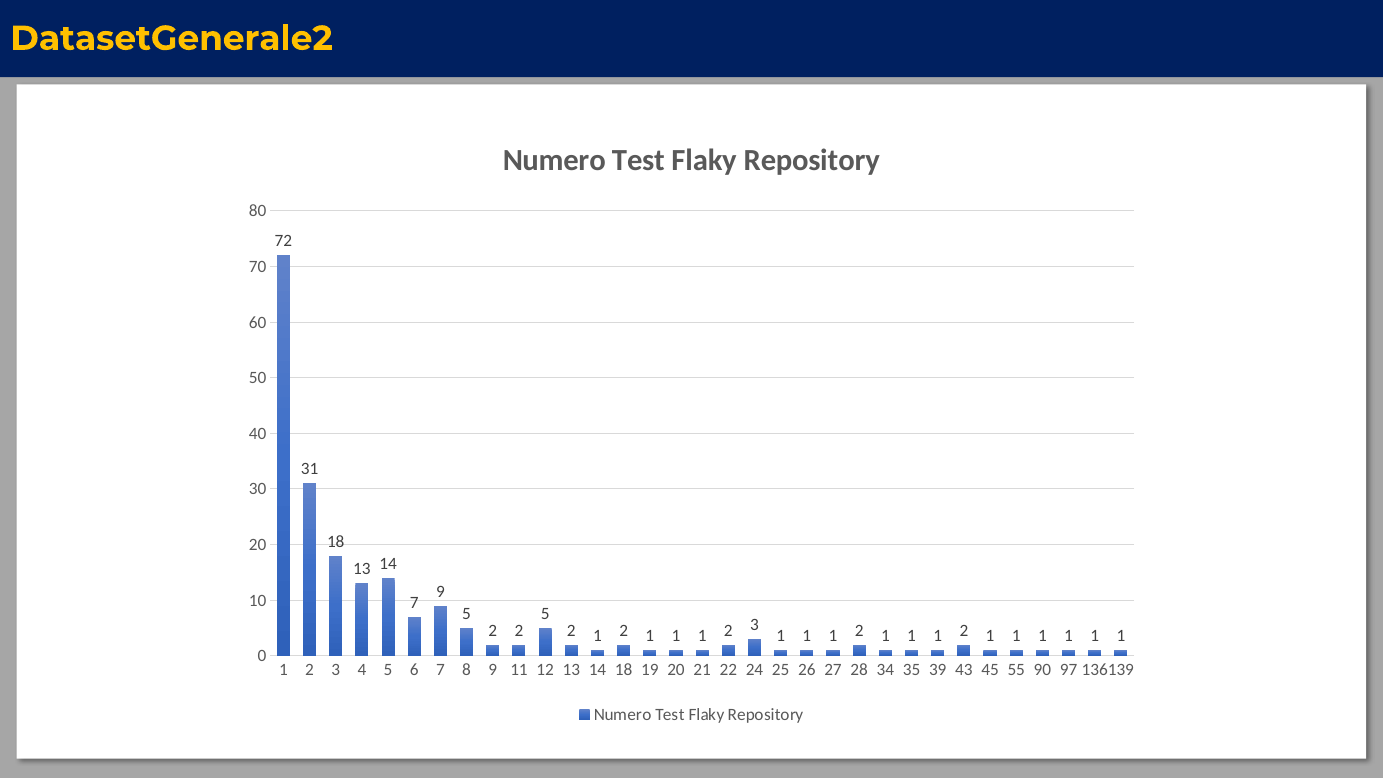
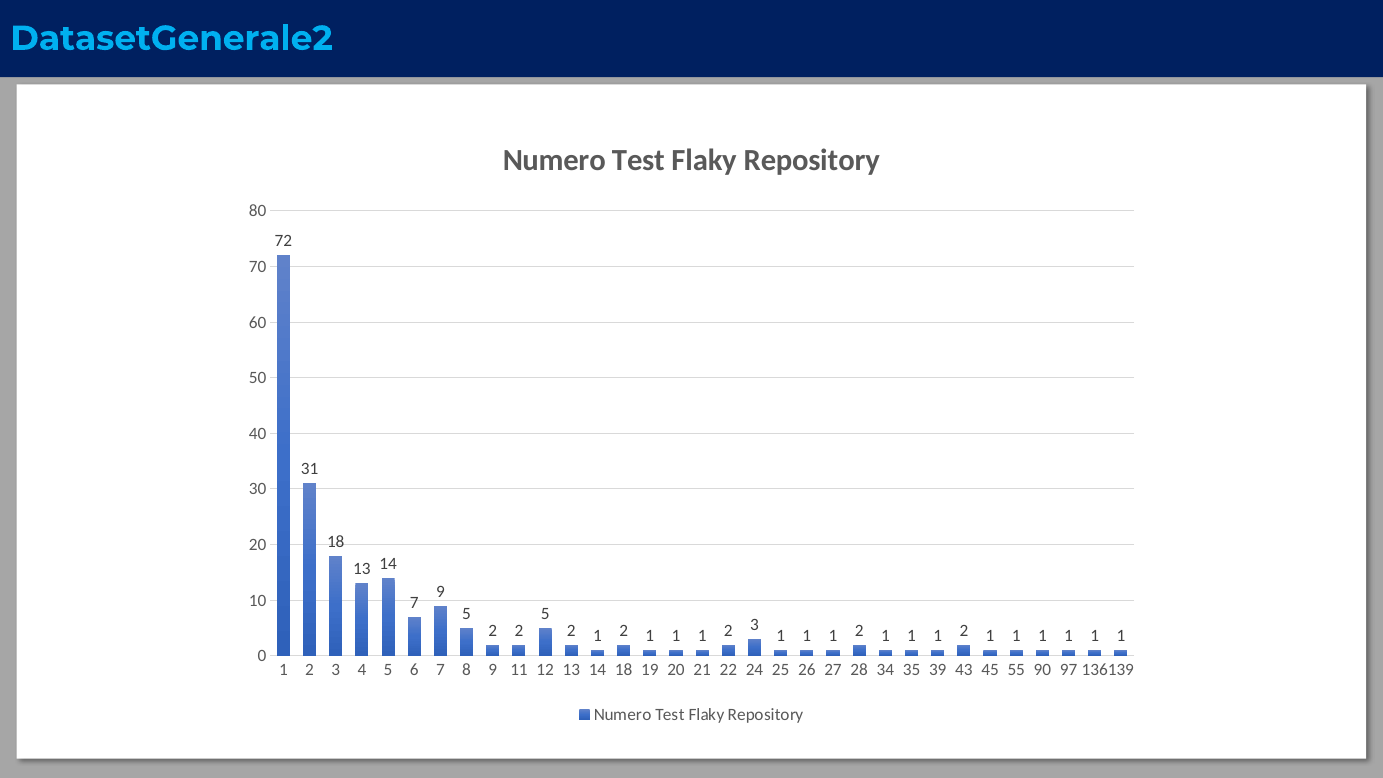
DatasetGenerale2 colour: yellow -> light blue (172, 38)
